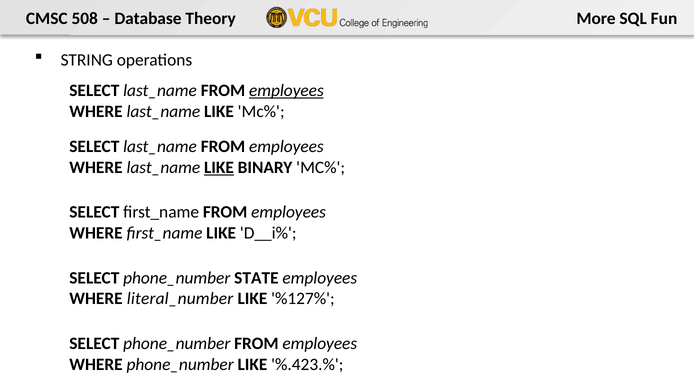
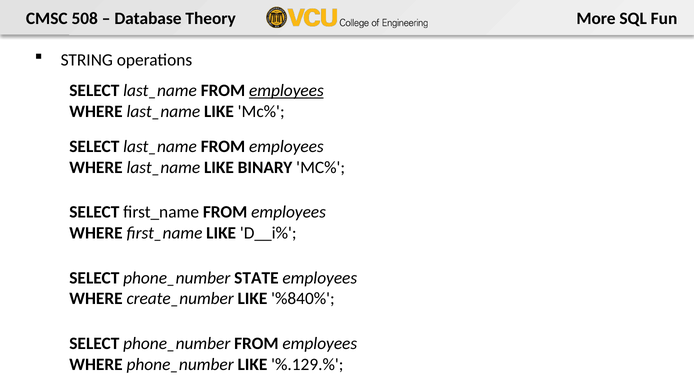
LIKE underline: present -> none (219, 168)
literal_number: literal_number -> create_number (180, 299)
%127%: %127% -> %840% (303, 299)
%.423.%: %.423.% -> %.129.% (307, 365)
